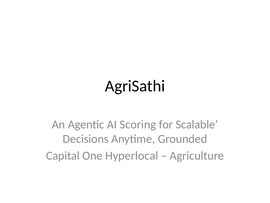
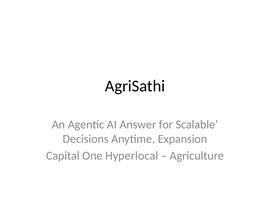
Scoring: Scoring -> Answer (138, 124)
Grounded: Grounded -> Expansion (183, 139)
